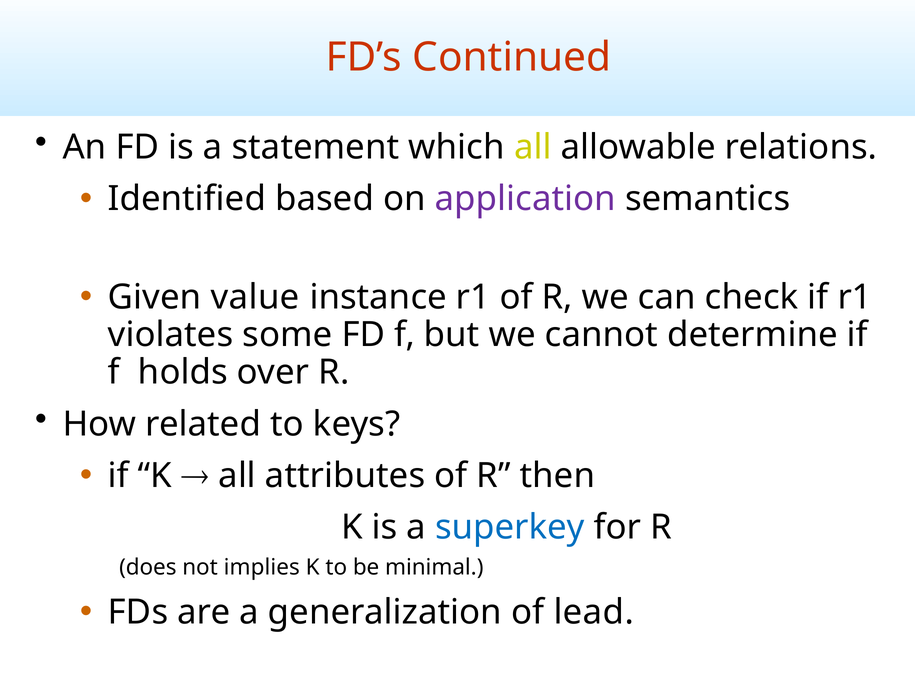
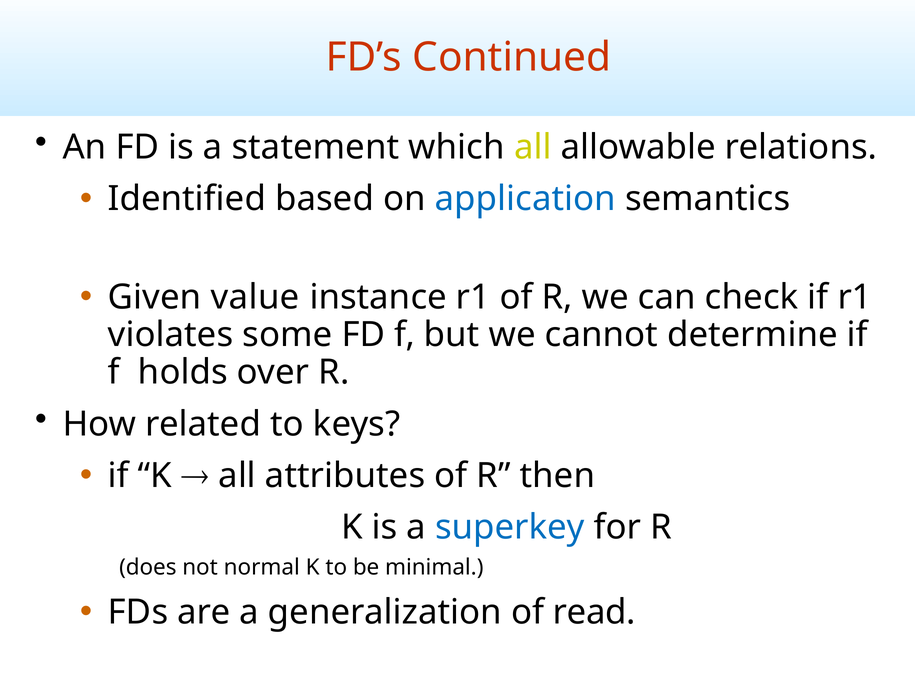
application colour: purple -> blue (525, 199)
implies: implies -> normal (262, 567)
lead: lead -> read (594, 612)
